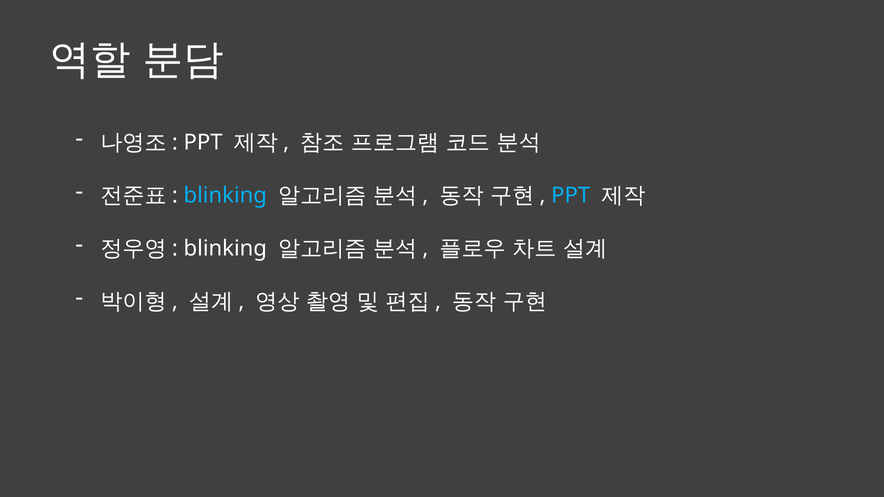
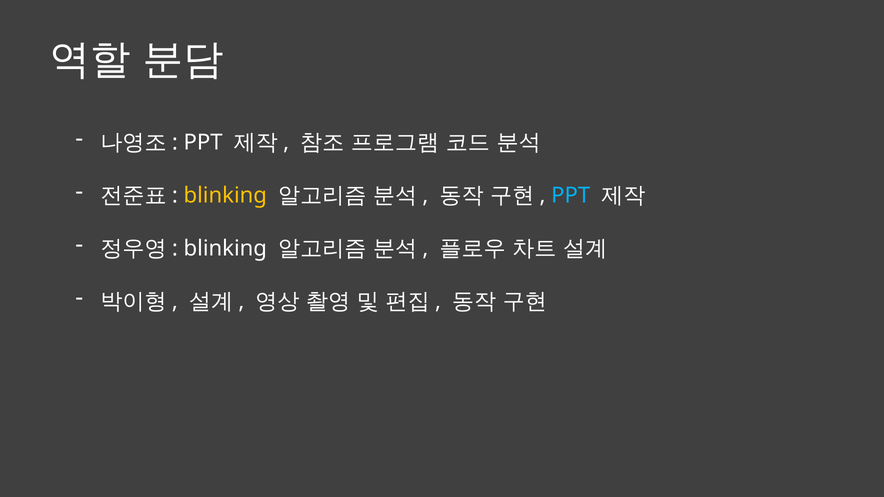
blinking colour: light blue -> yellow (225, 196)
